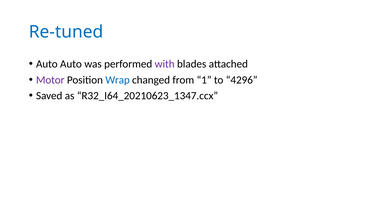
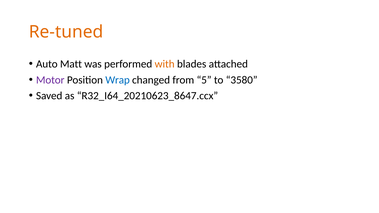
Re-tuned colour: blue -> orange (66, 32)
Auto Auto: Auto -> Matt (71, 64)
with colour: purple -> orange (165, 64)
1: 1 -> 5 (204, 80)
4296: 4296 -> 3580 (242, 80)
R32_I64_20210623_1347.ccx: R32_I64_20210623_1347.ccx -> R32_I64_20210623_8647.ccx (147, 96)
